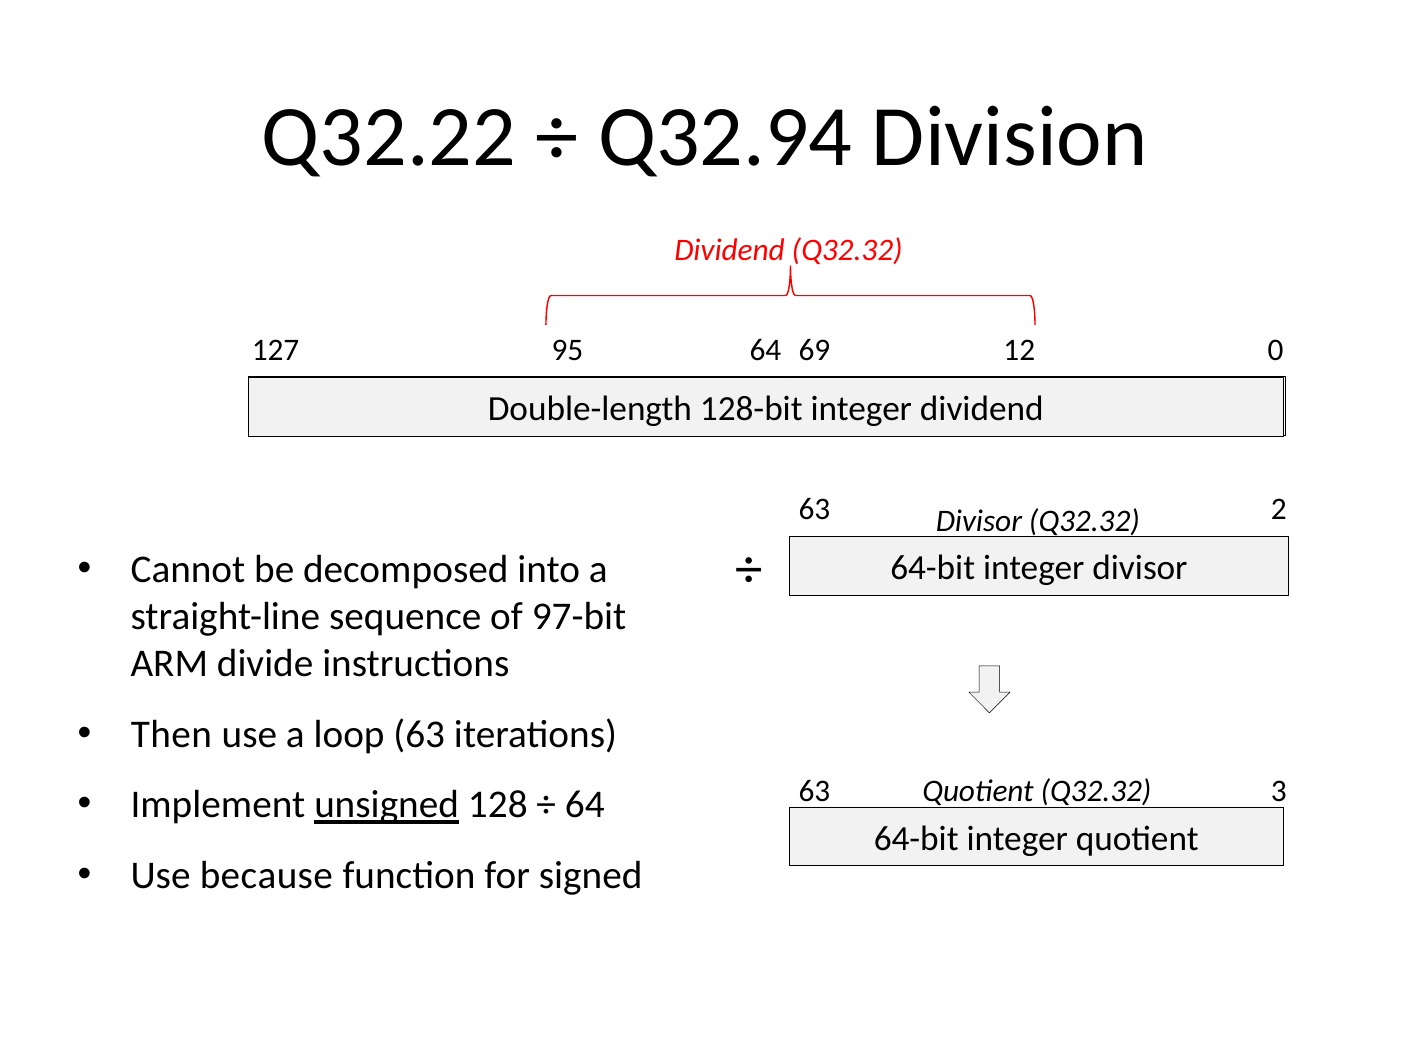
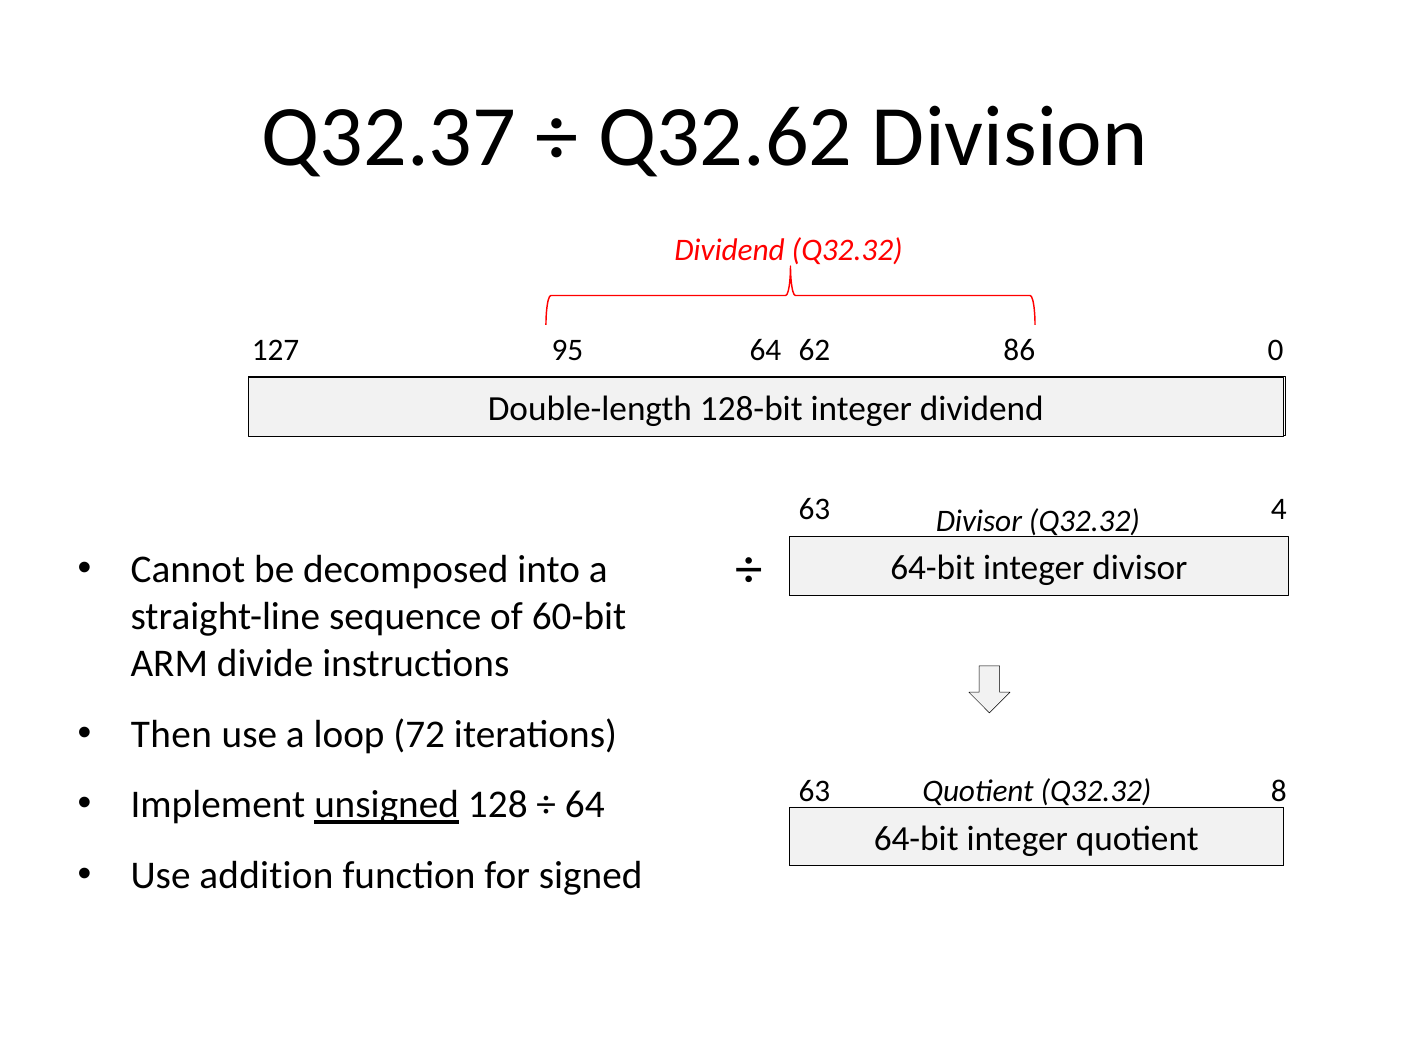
Q32.22: Q32.22 -> Q32.37 (389, 137)
Q32.94: Q32.94 -> Q32.62 (725, 137)
69: 69 -> 62 (814, 350)
12: 12 -> 86 (1019, 350)
2: 2 -> 4 (1279, 509)
97-bit: 97-bit -> 60-bit (579, 617)
loop 63: 63 -> 72 (419, 734)
3: 3 -> 8 (1279, 792)
because: because -> addition (266, 876)
